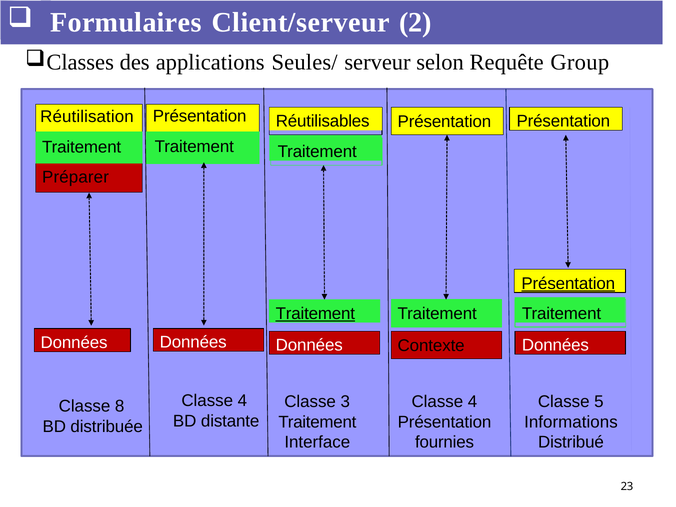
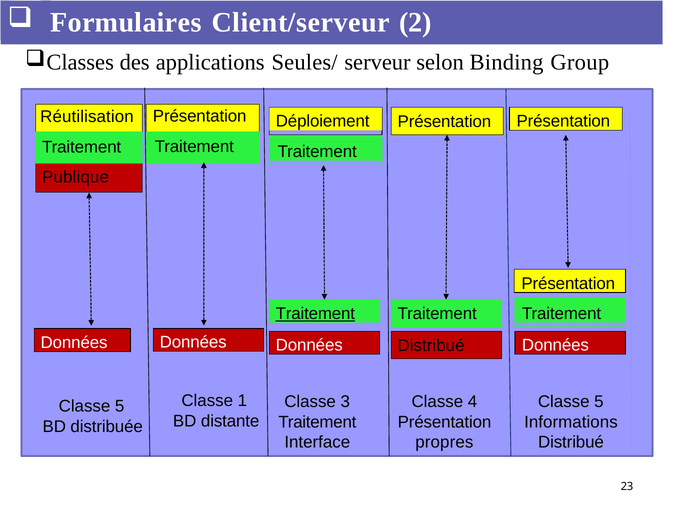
Requête: Requête -> Binding (507, 62)
Réutilisables: Réutilisables -> Déploiement (323, 121)
Préparer: Préparer -> Publique (76, 177)
Présentation underline: present -> none (568, 284)
Contexte: Contexte -> Distribué (431, 346)
4: 4 -> 1 (242, 401)
8: 8 -> 5 (120, 406)
fournies: fournies -> propres (444, 442)
